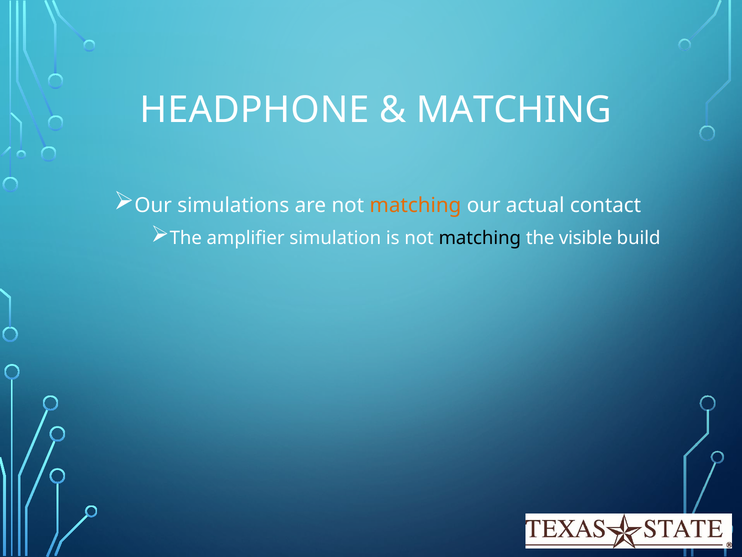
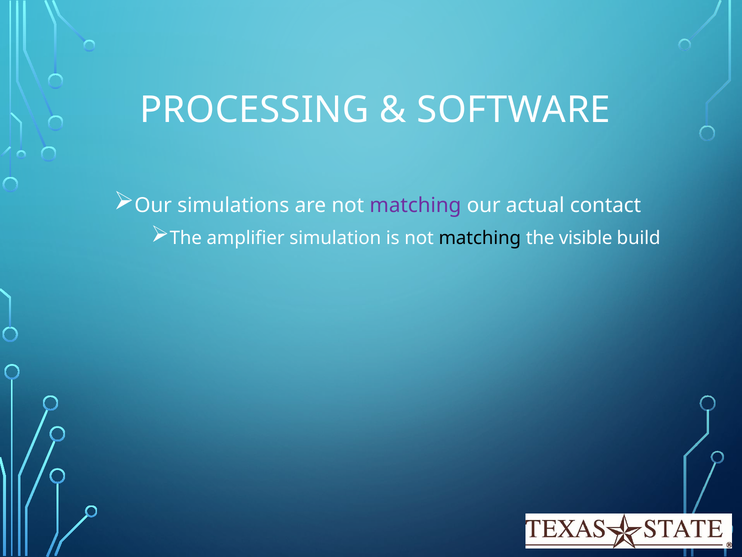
HEADPHONE: HEADPHONE -> PROCESSING (255, 110)
MATCHING: MATCHING -> SOFTWARE (514, 110)
matching colour: orange -> purple (415, 205)
